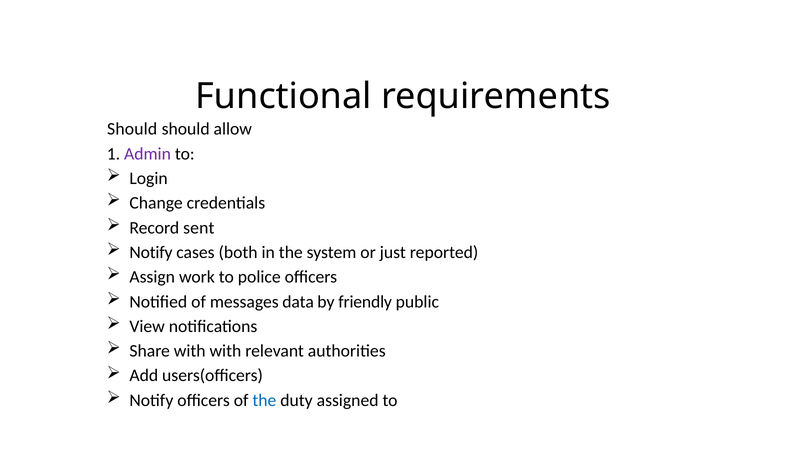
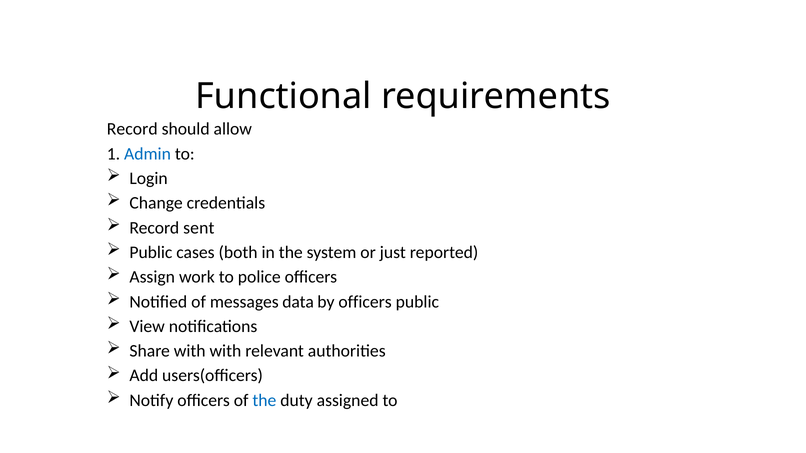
Should: Should -> Record (132, 129)
Admin colour: purple -> blue (147, 154)
Notify: Notify -> Public (151, 253)
by friendly: friendly -> officers (365, 302)
